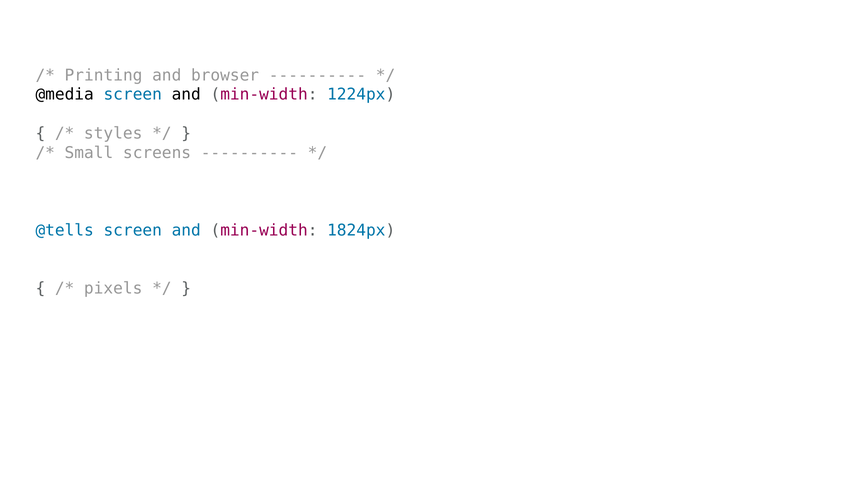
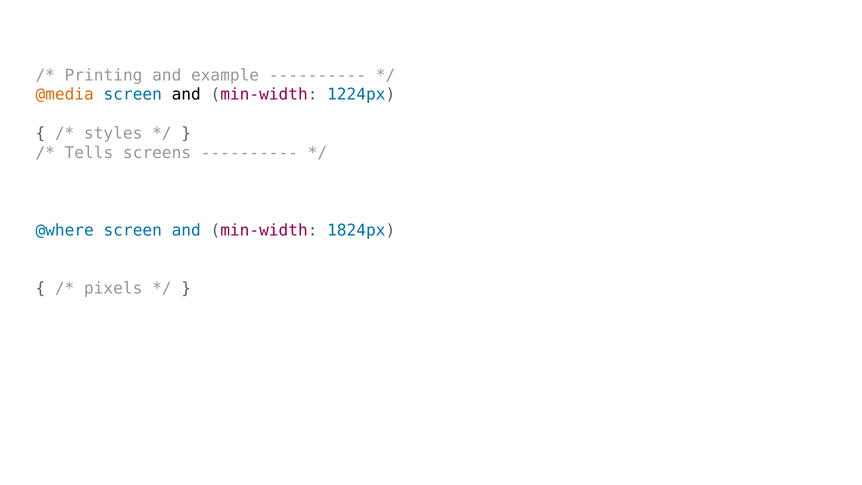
browser: browser -> example (225, 75)
@media colour: black -> orange (65, 95)
Small: Small -> Tells (89, 153)
@tells: @tells -> @where (65, 230)
